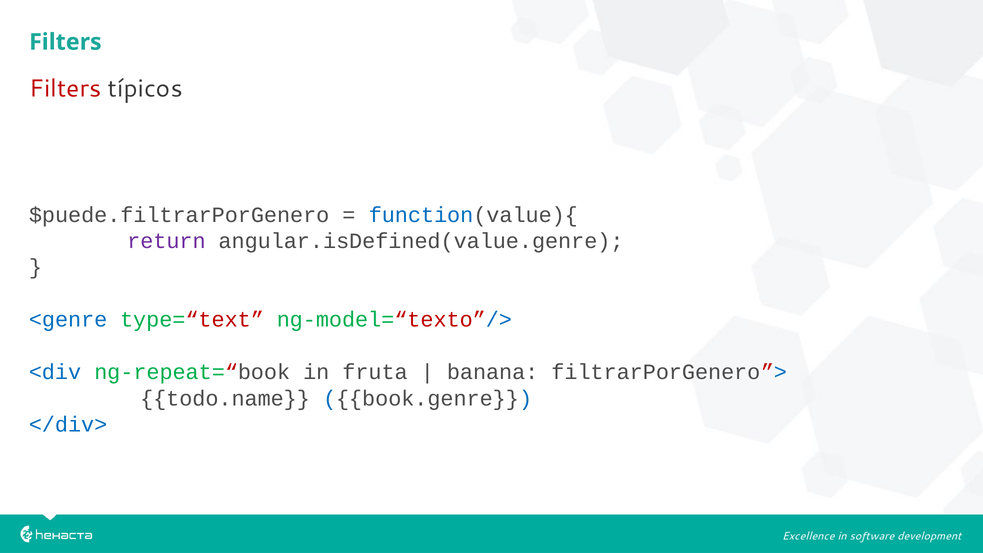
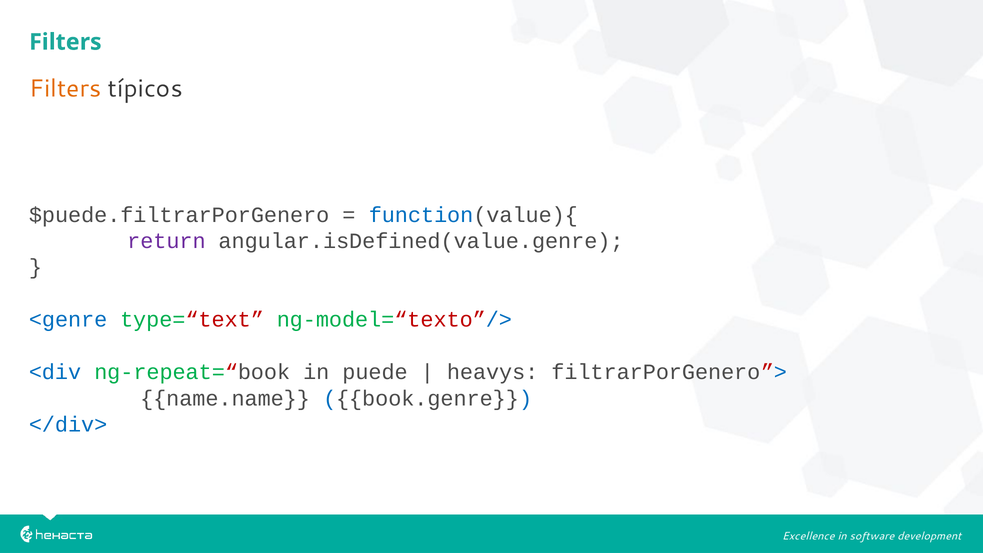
Filters colour: red -> orange (65, 89)
fruta: fruta -> puede (375, 372)
banana: banana -> heavys (493, 372)
todo.name: todo.name -> name.name (225, 398)
